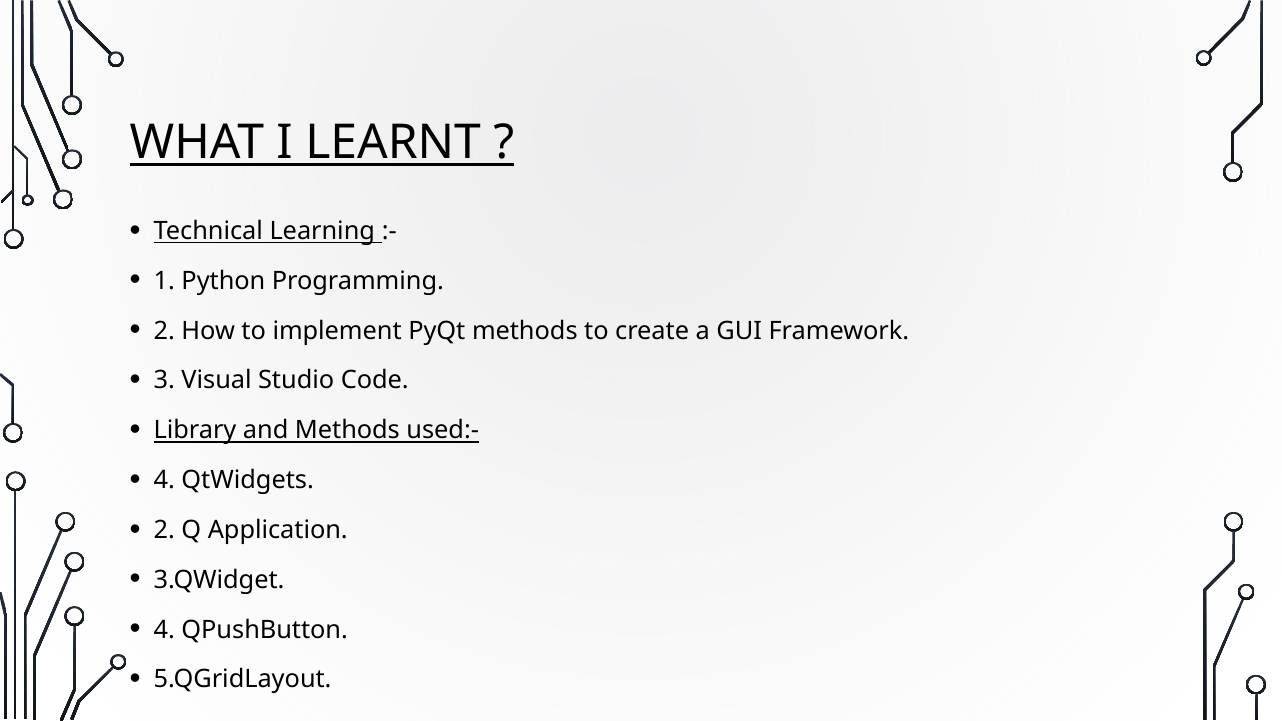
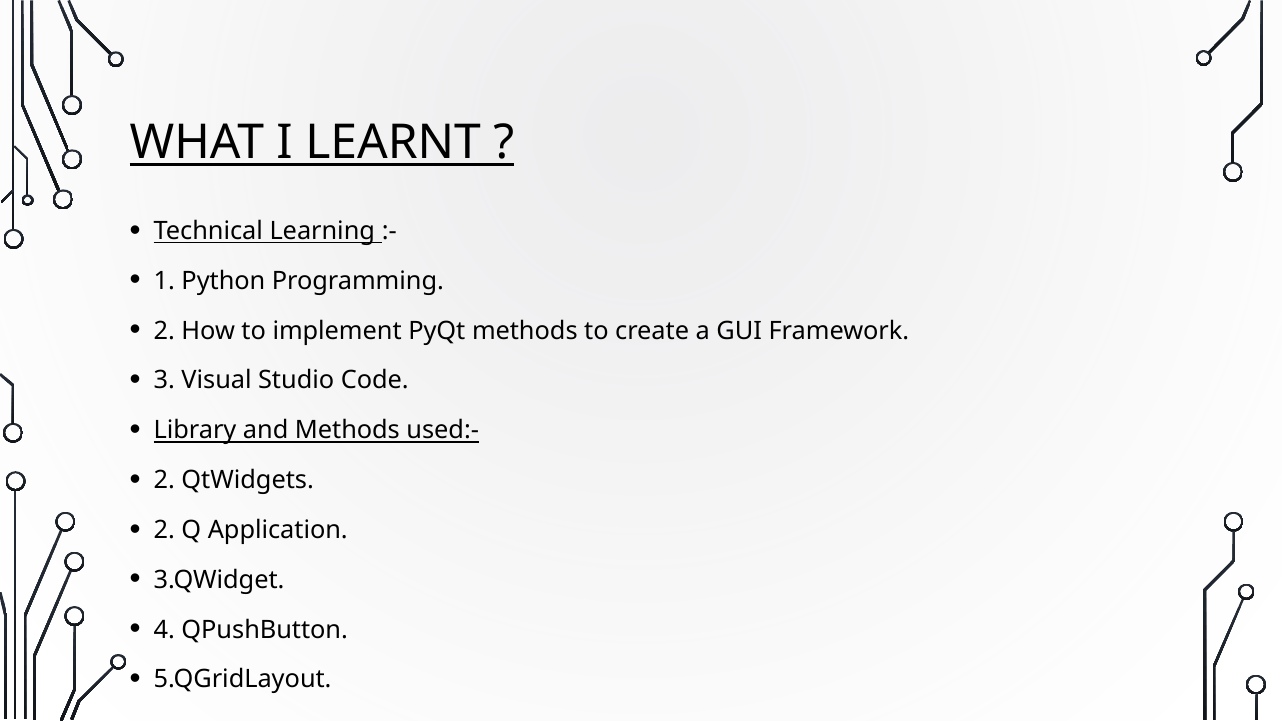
4: 4 -> 2 (164, 480)
